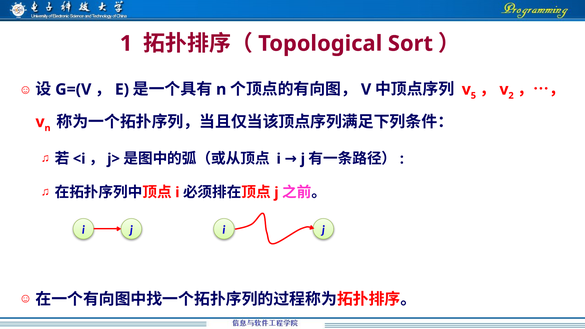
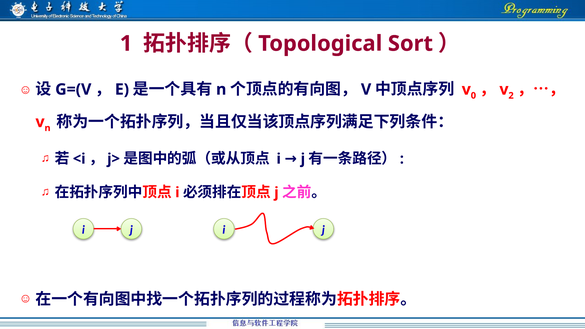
5: 5 -> 0 (473, 96)
